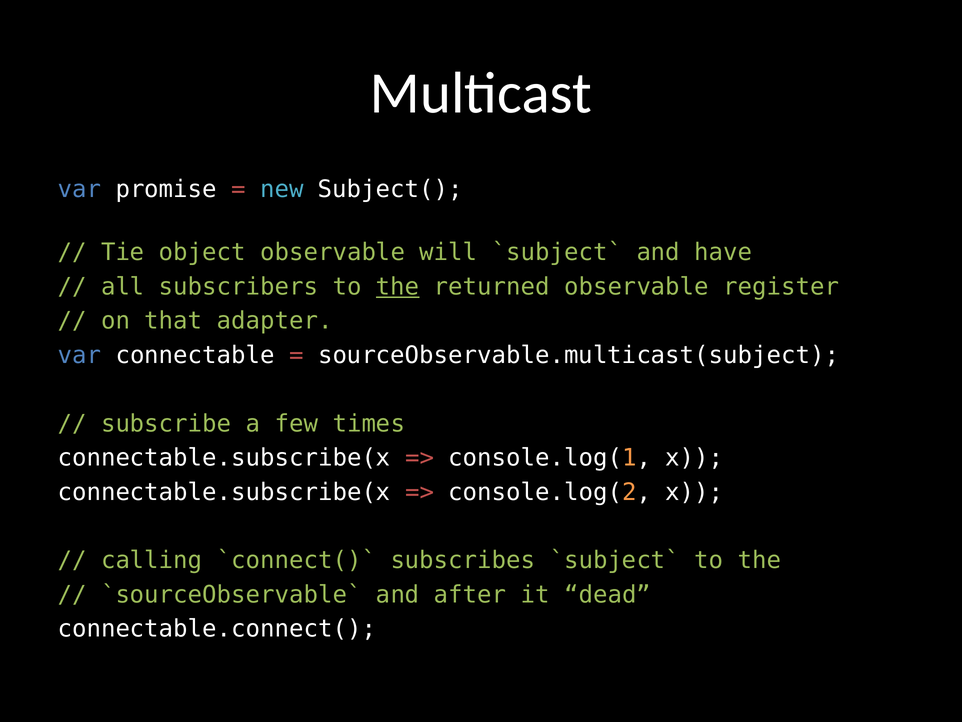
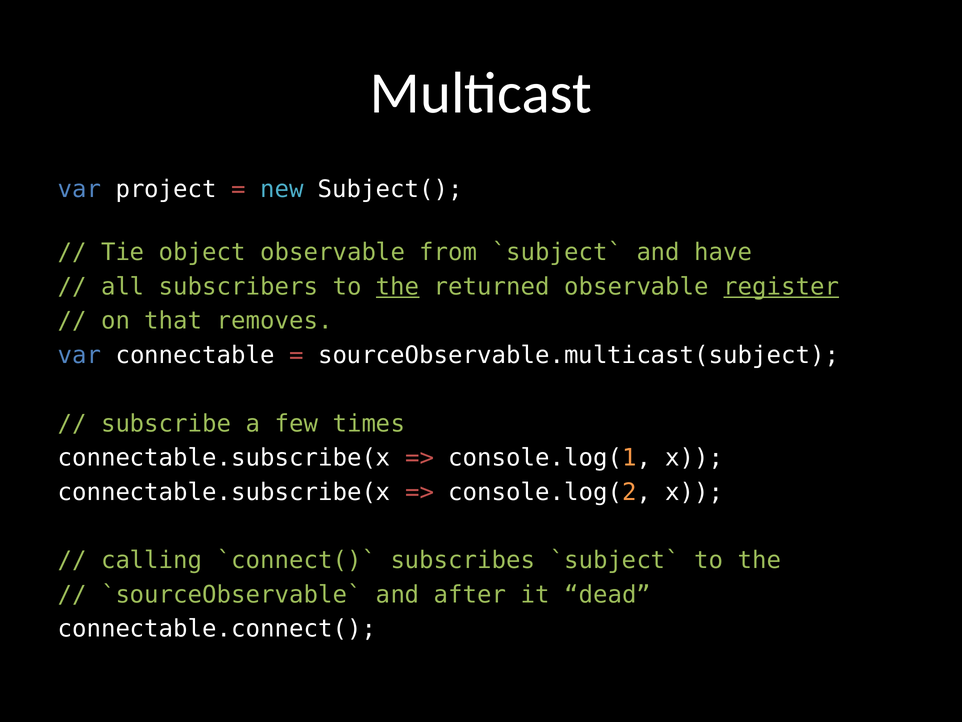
promise: promise -> project (166, 189)
will: will -> from (448, 252)
register underline: none -> present (781, 287)
adapter: adapter -> removes (275, 321)
